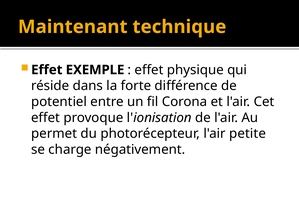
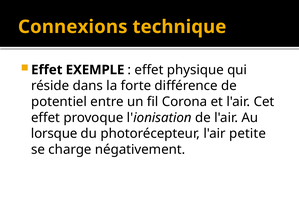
Maintenant: Maintenant -> Connexions (73, 27)
permet: permet -> lorsque (54, 134)
